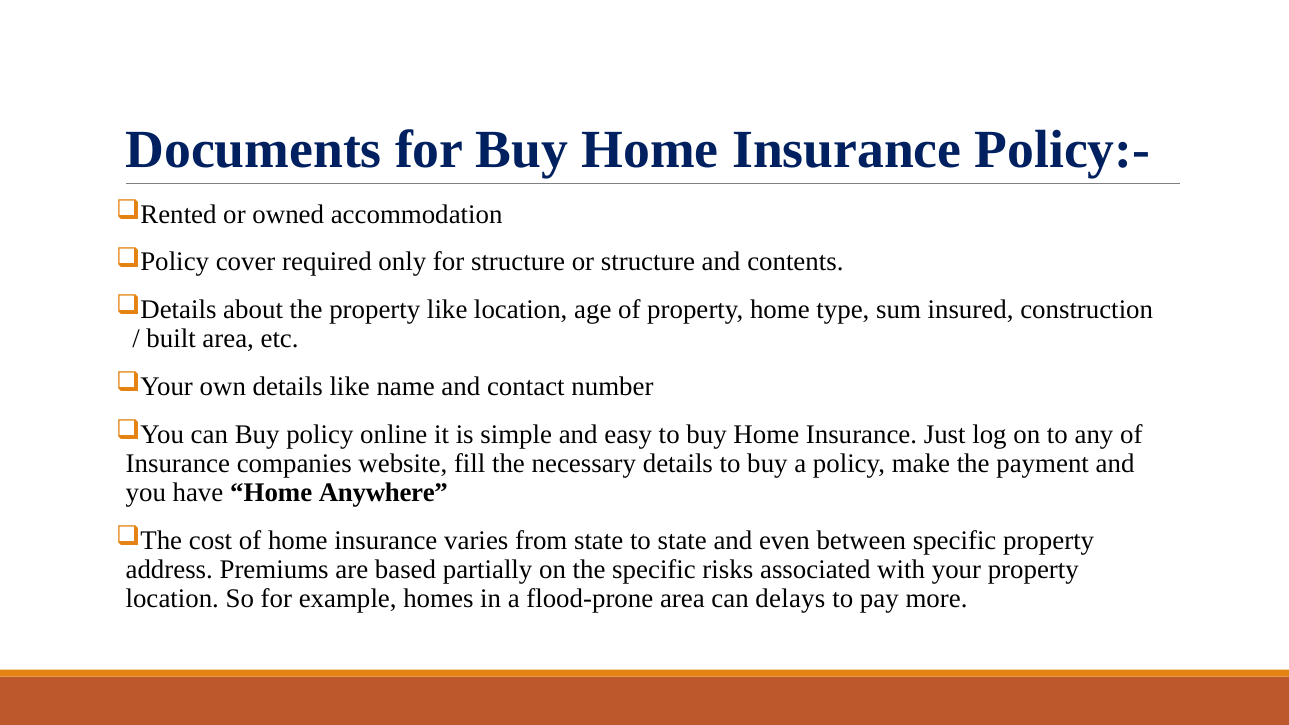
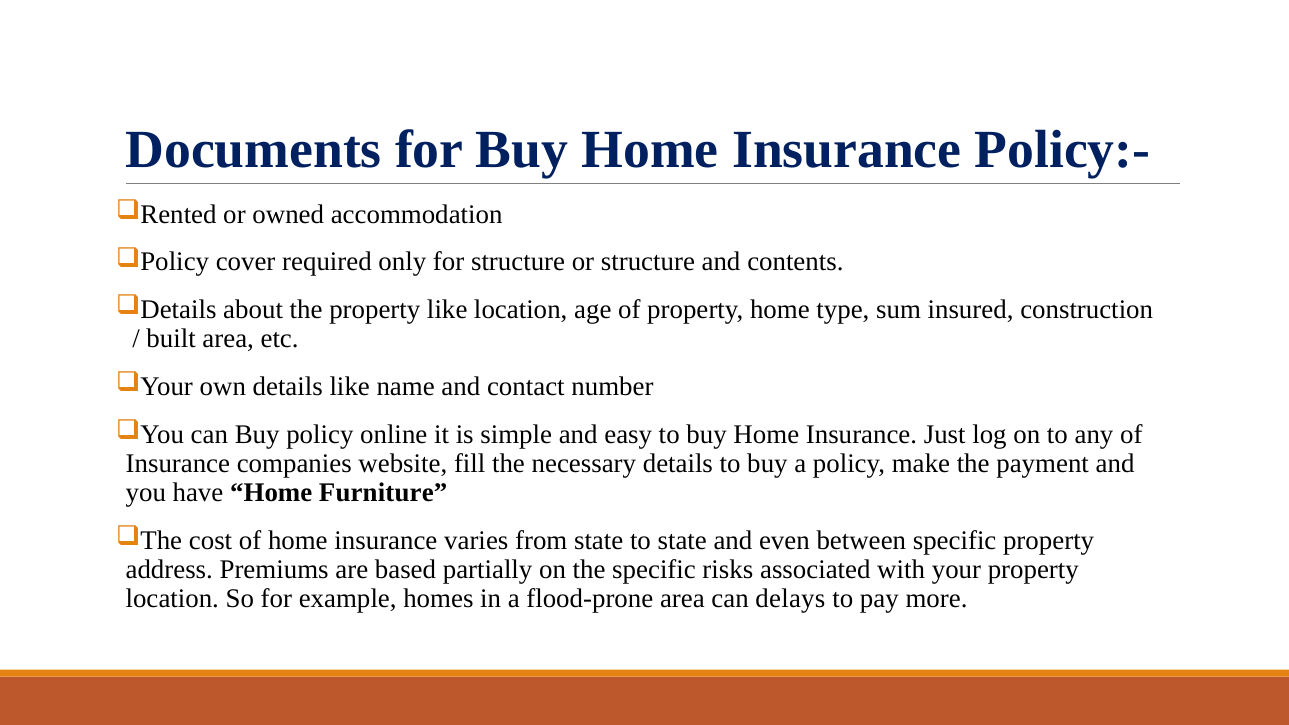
Anywhere: Anywhere -> Furniture (383, 493)
